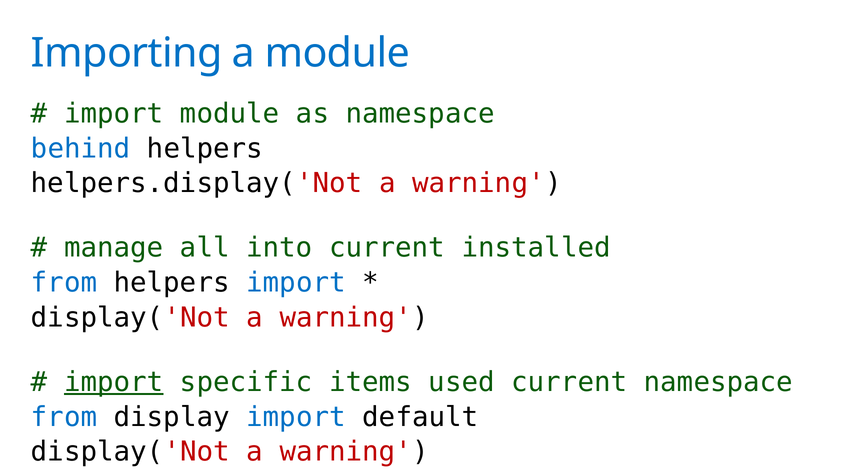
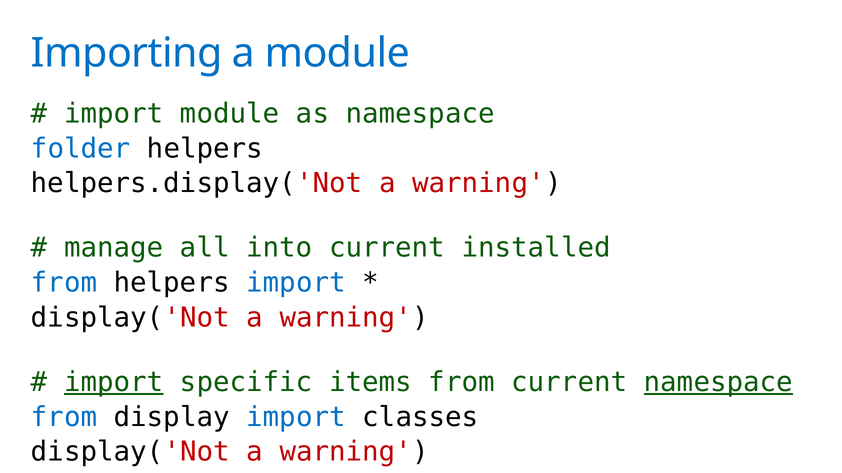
behind: behind -> folder (81, 149)
items used: used -> from (462, 383)
namespace underline: none -> present (718, 383)
default: default -> classes (420, 418)
